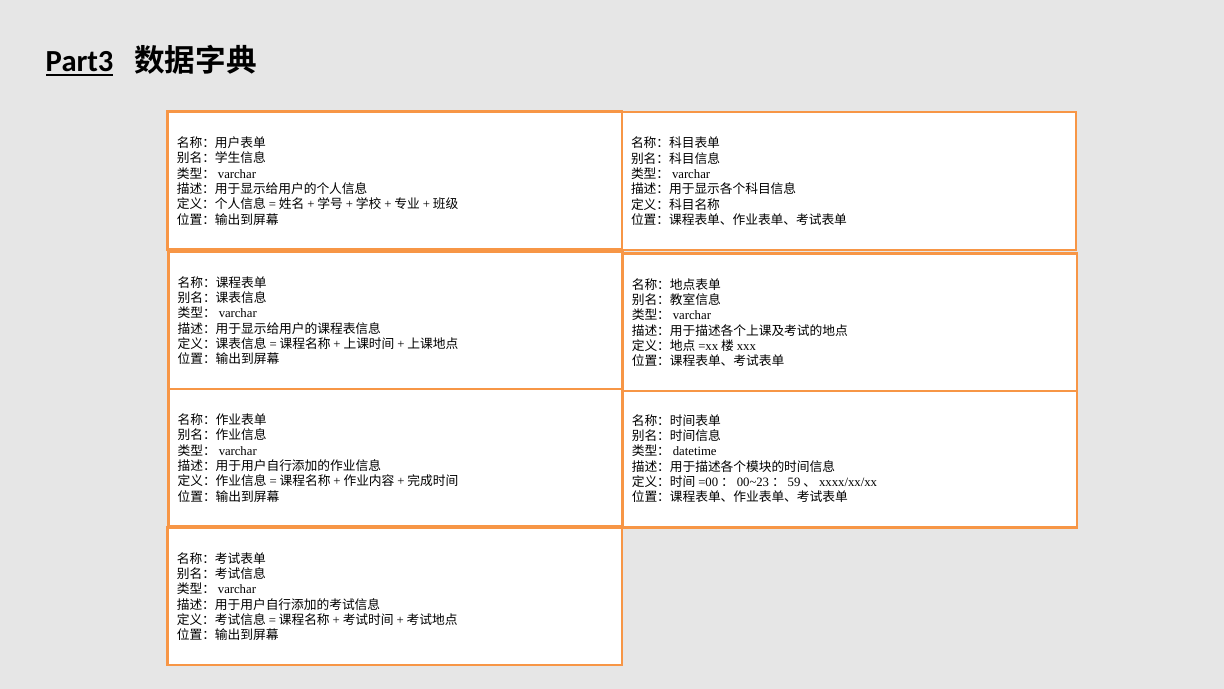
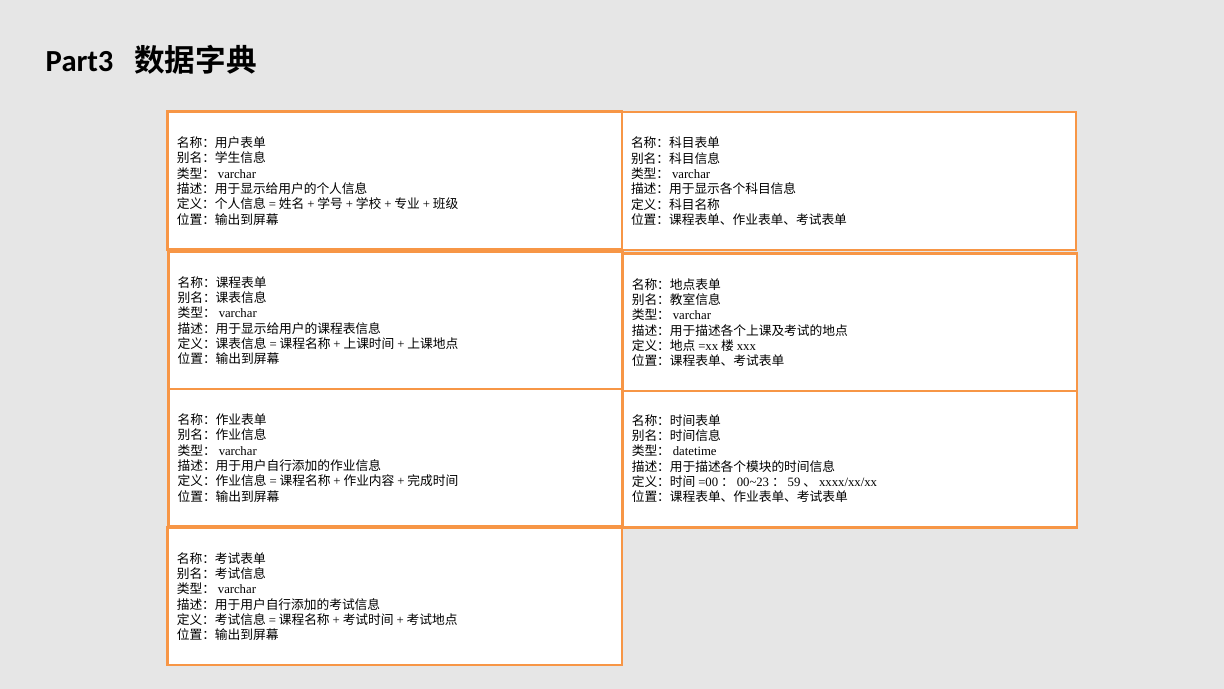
Part3 underline: present -> none (79, 61)
